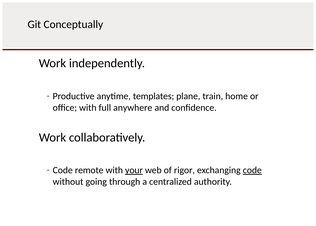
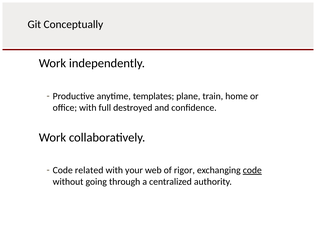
anywhere: anywhere -> destroyed (133, 108)
remote: remote -> related (89, 170)
your underline: present -> none (134, 170)
